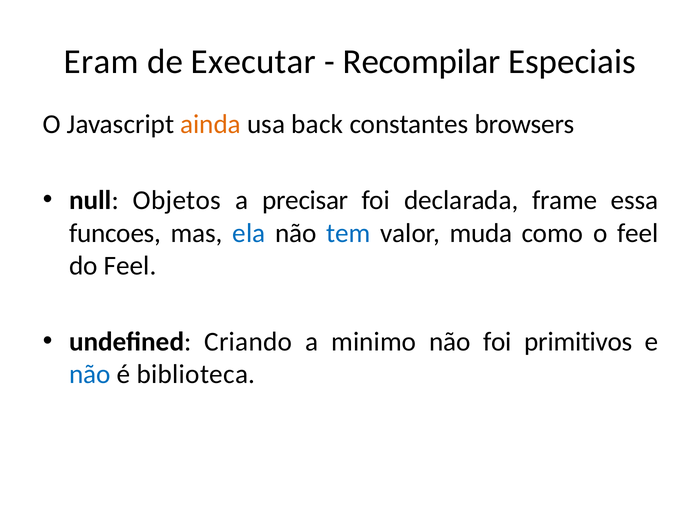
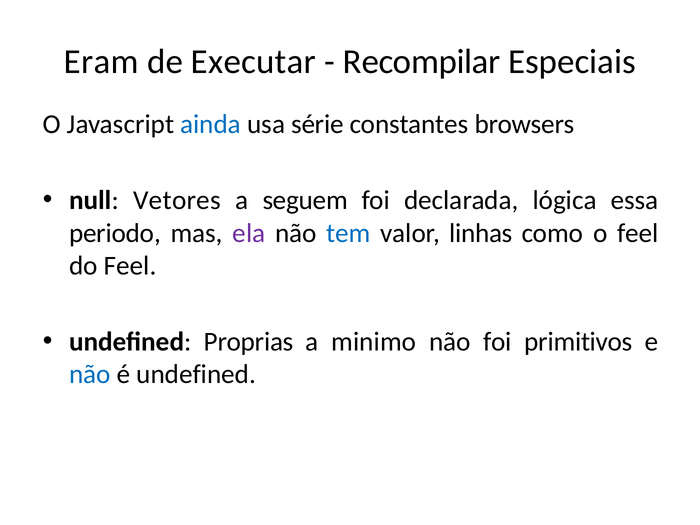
ainda colour: orange -> blue (211, 124)
back: back -> série (317, 124)
Objetos: Objetos -> Vetores (177, 200)
precisar: precisar -> seguem (305, 200)
frame: frame -> lógica (565, 200)
funcoes: funcoes -> periodo (115, 233)
ela colour: blue -> purple (249, 233)
muda: muda -> linhas (481, 233)
Criando: Criando -> Proprias (249, 342)
é biblioteca: biblioteca -> undefined (196, 374)
